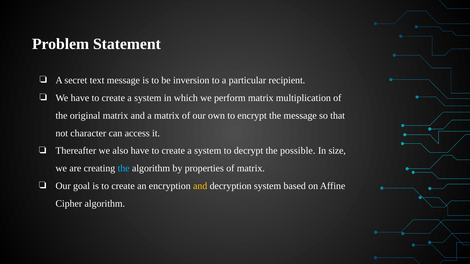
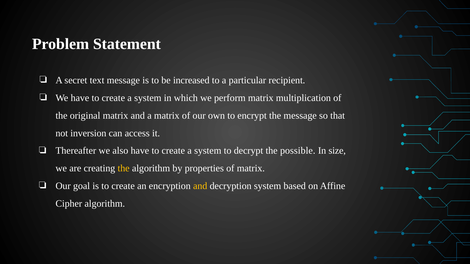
inversion: inversion -> increased (191, 81)
character: character -> inversion (88, 133)
the colour: light blue -> yellow (124, 169)
